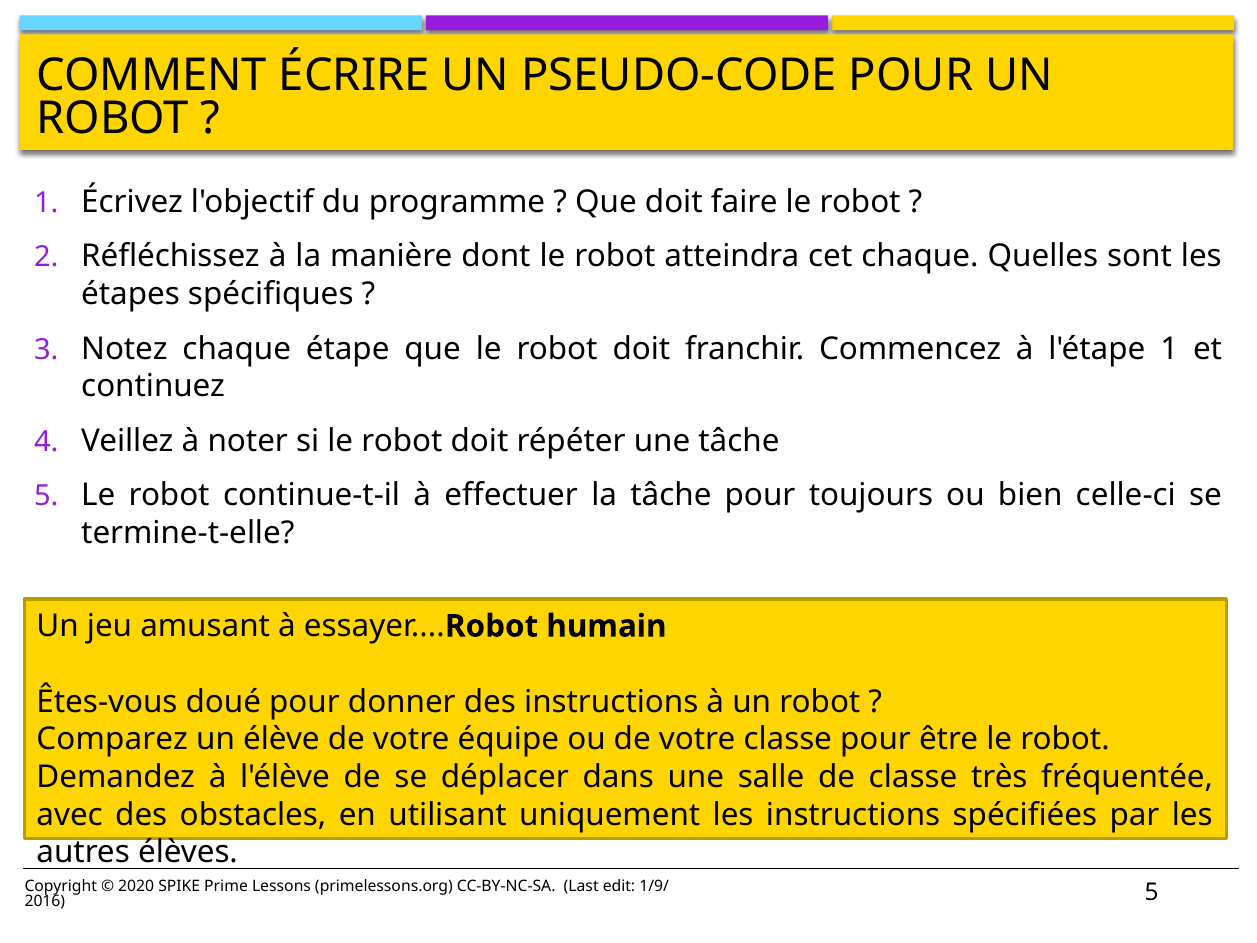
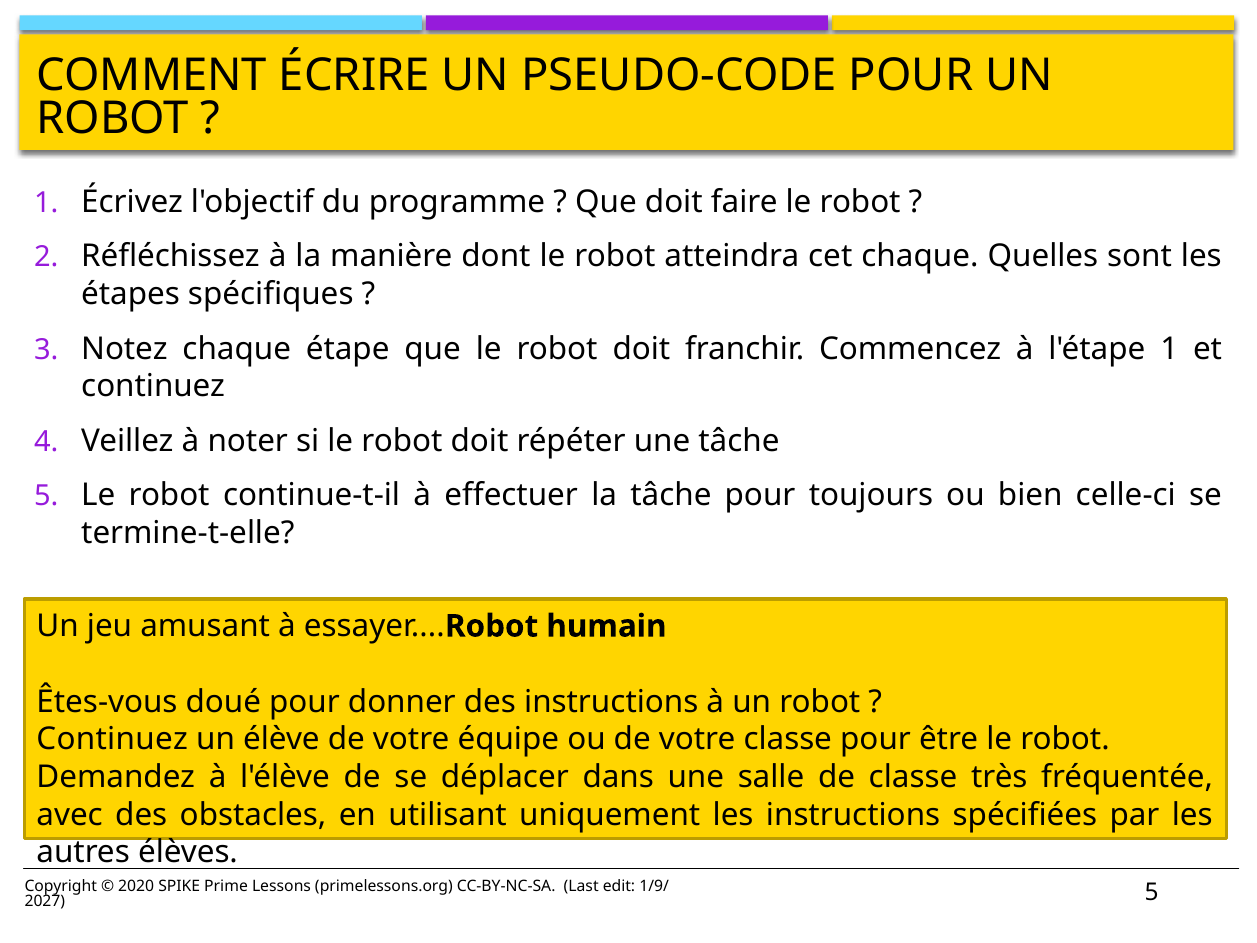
Comparez: Comparez -> Continuez (112, 739)
2016: 2016 -> 2027 (45, 901)
